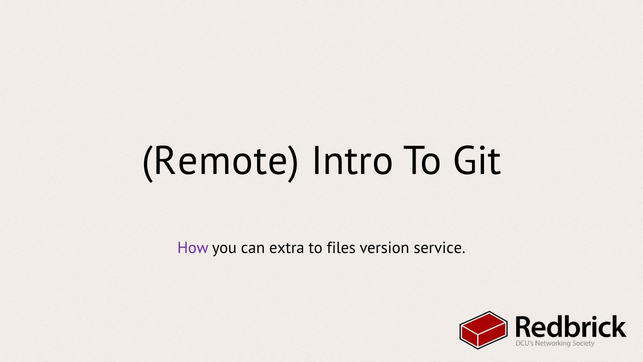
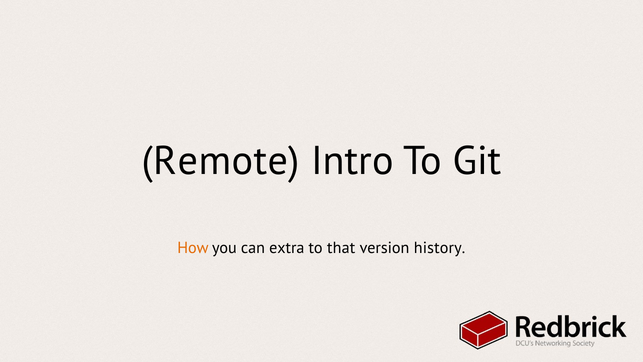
How colour: purple -> orange (193, 248)
files: files -> that (341, 248)
service: service -> history (440, 248)
